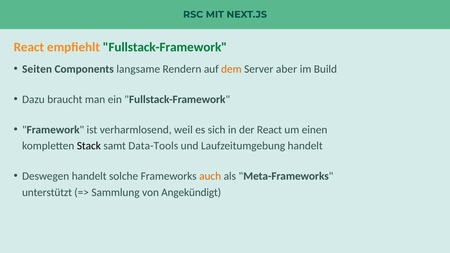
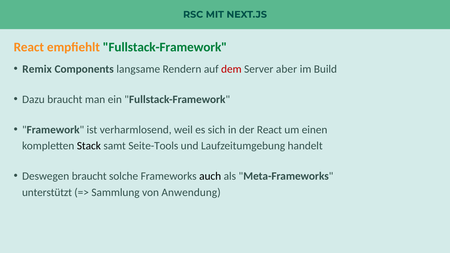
Seiten: Seiten -> Remix (37, 69)
dem colour: orange -> red (231, 69)
Data-Tools: Data-Tools -> Seite-Tools (153, 146)
Deswegen handelt: handelt -> braucht (89, 176)
auch colour: orange -> black (210, 176)
Angekündigt: Angekündigt -> Anwendung (191, 192)
